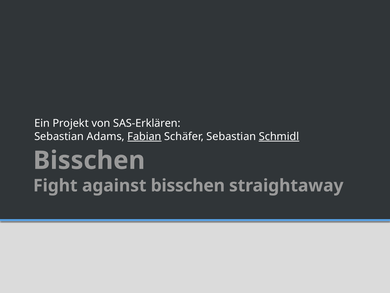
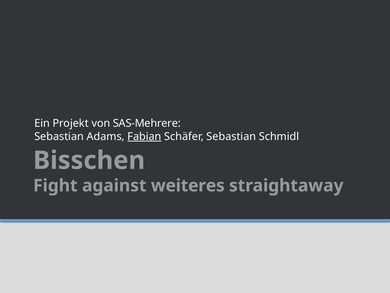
SAS-Erklären: SAS-Erklären -> SAS-Mehrere (147, 123)
Schmidl underline: present -> none (279, 136)
against bisschen: bisschen -> weiteres (188, 185)
